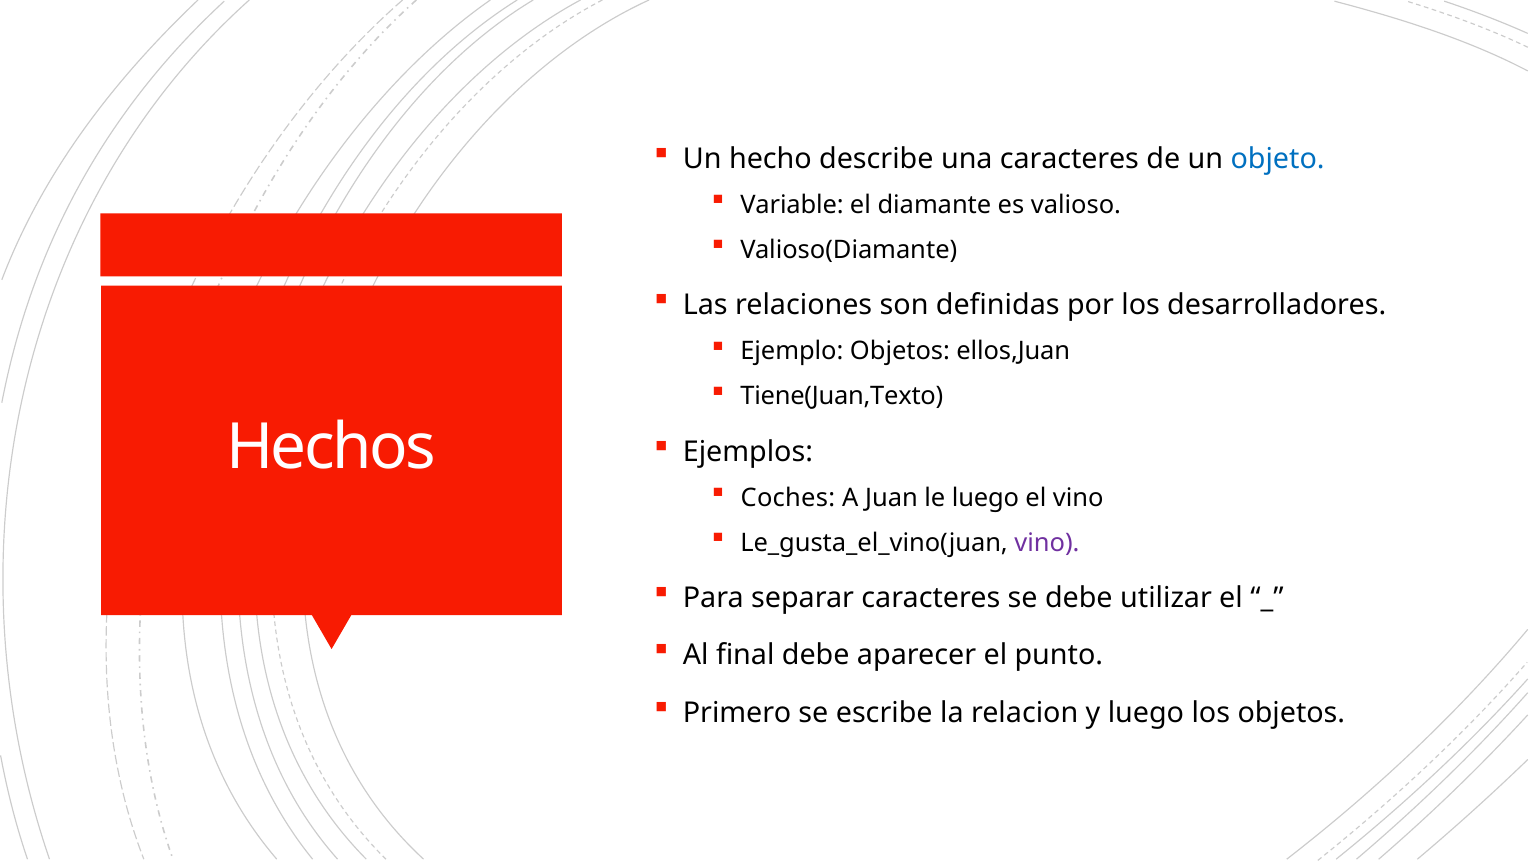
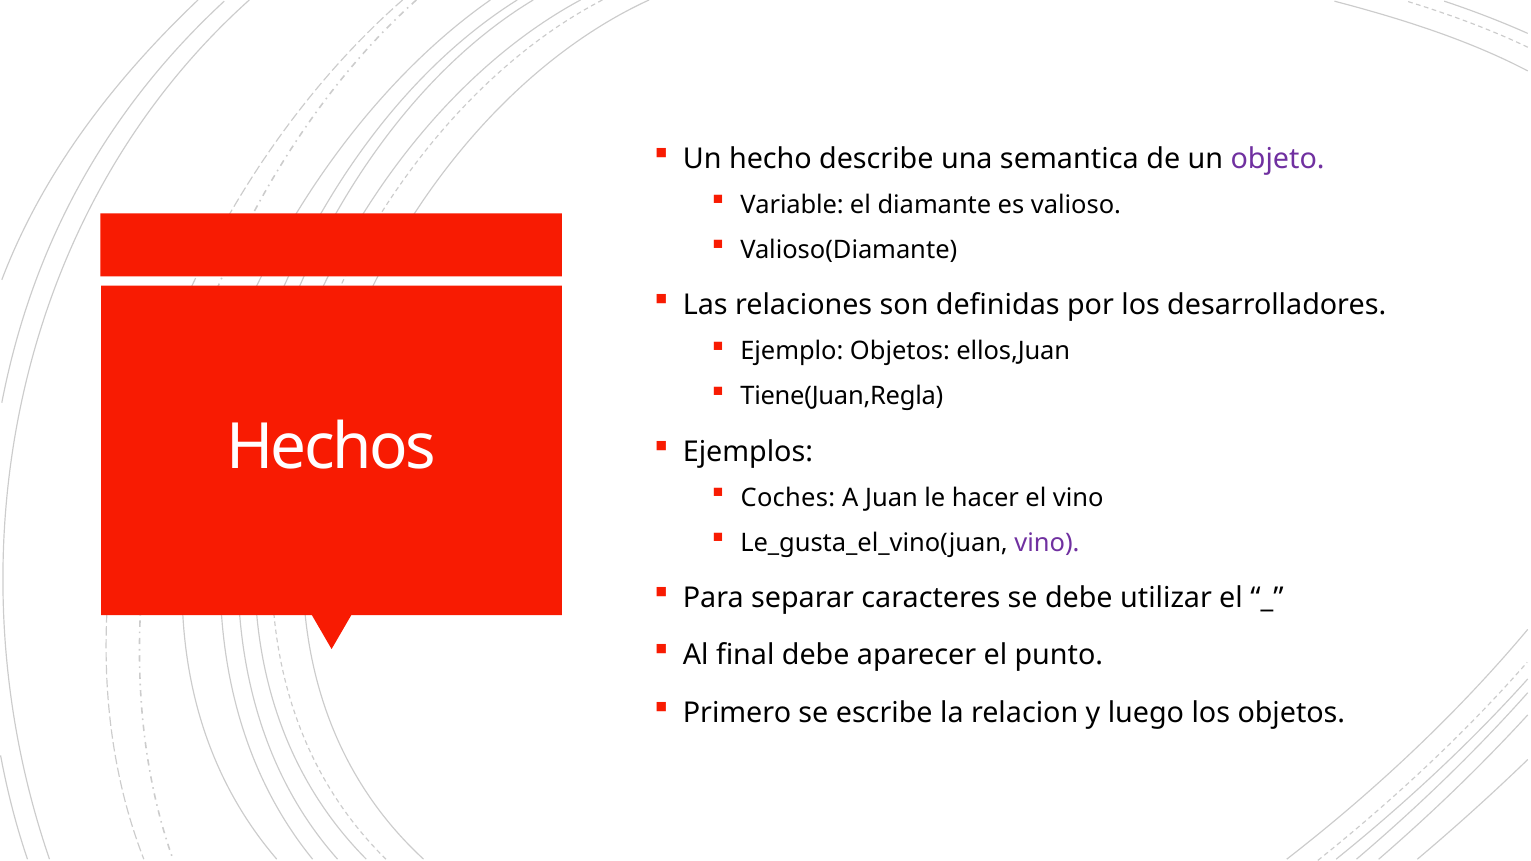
una caracteres: caracteres -> semantica (1069, 159)
objeto colour: blue -> purple (1278, 159)
Tiene(Juan,Texto: Tiene(Juan,Texto -> Tiene(Juan,Regla (842, 396)
le luego: luego -> hacer (985, 498)
